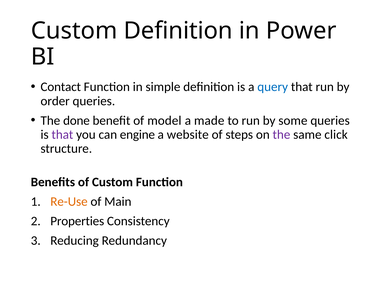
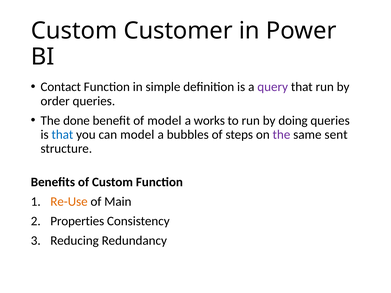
Custom Definition: Definition -> Customer (178, 31)
query colour: blue -> purple (273, 87)
made: made -> works (209, 121)
some: some -> doing (293, 121)
that colour: purple -> blue (62, 135)
can engine: engine -> model (137, 135)
website: website -> bubbles (188, 135)
click: click -> sent (336, 135)
